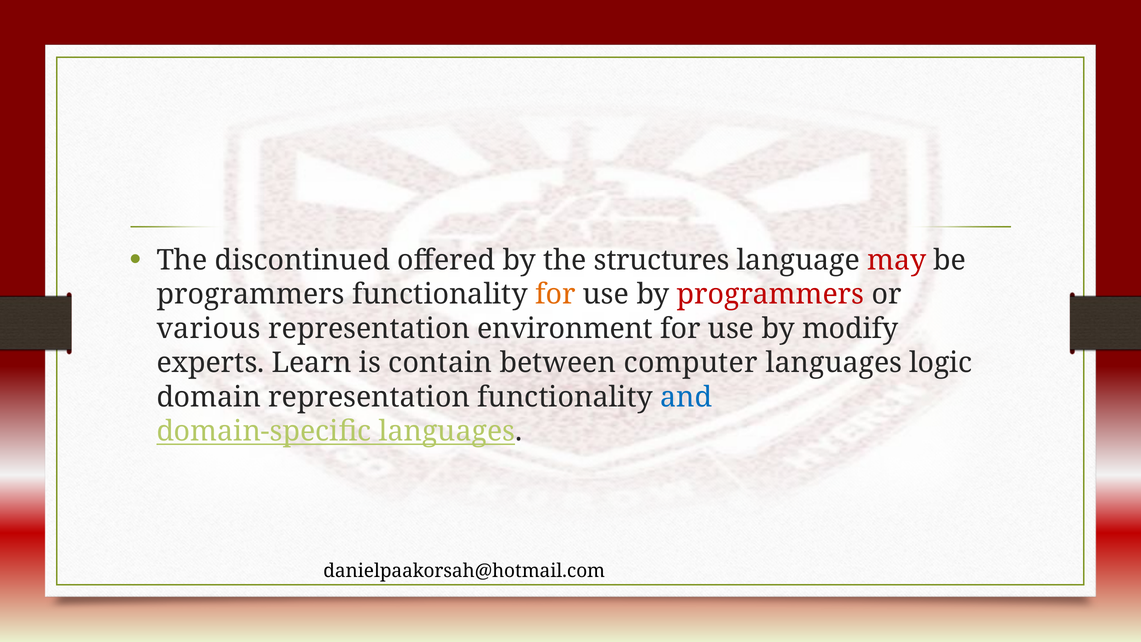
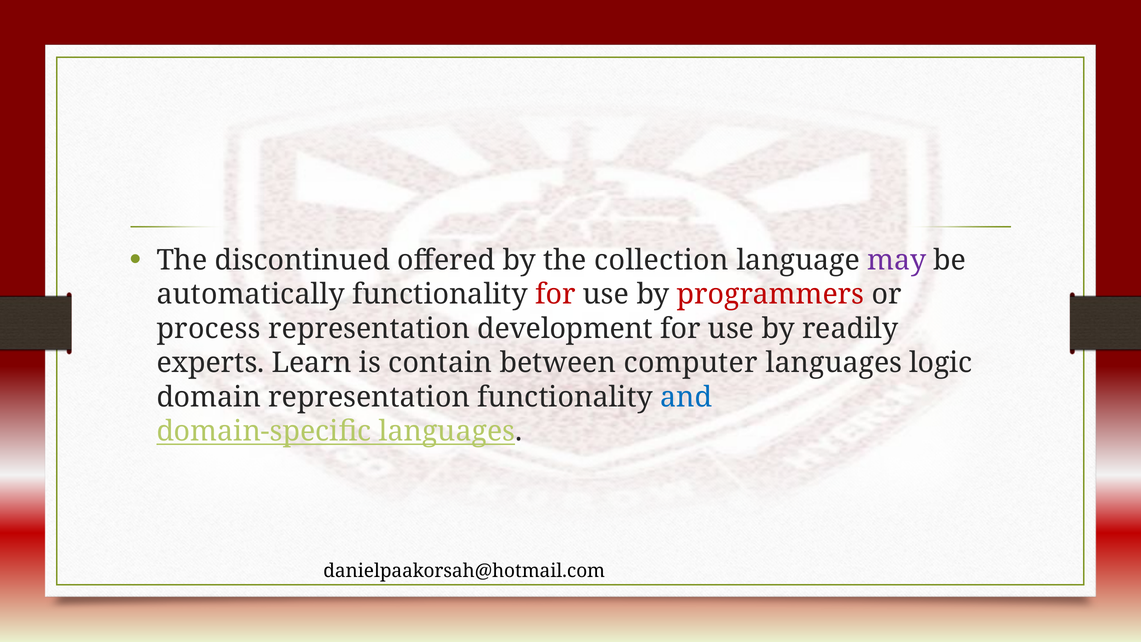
structures: structures -> collection (662, 260)
may colour: red -> purple (897, 260)
programmers: programmers -> automatically (251, 294)
for colour: orange -> red (555, 294)
various: various -> process (209, 329)
environment: environment -> development (565, 329)
modify: modify -> readily (850, 329)
